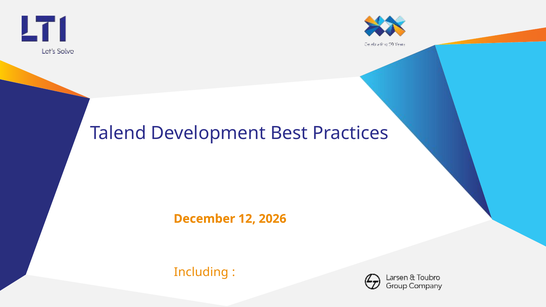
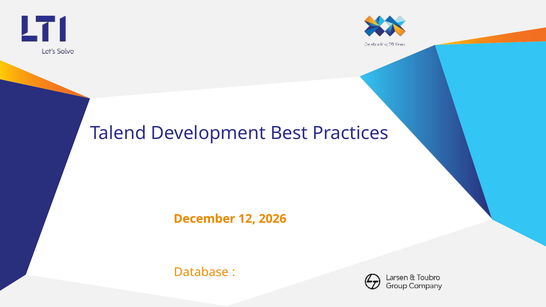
Including: Including -> Database (201, 272)
